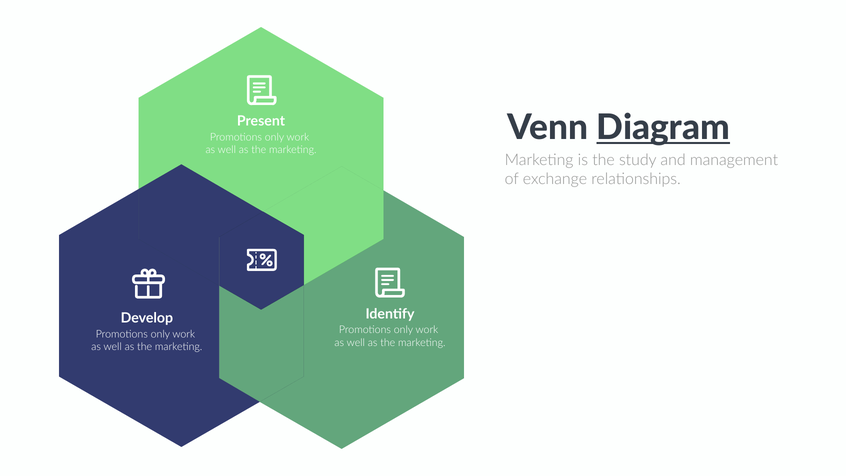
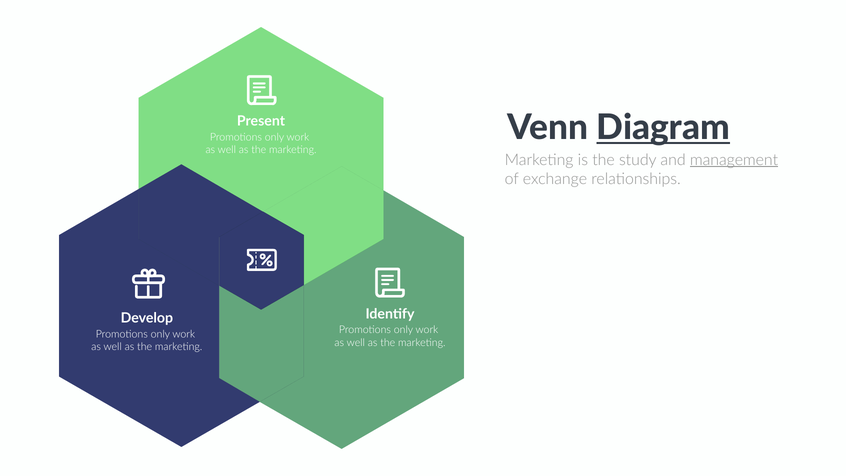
management underline: none -> present (734, 160)
